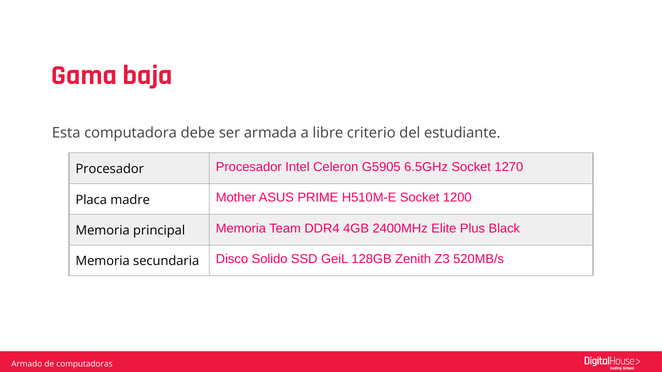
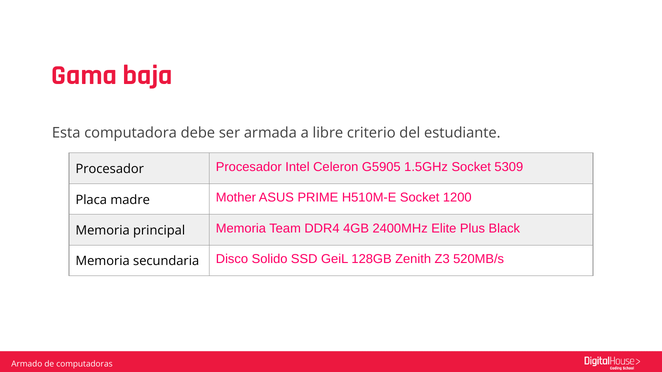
6.5GHz: 6.5GHz -> 1.5GHz (426, 167)
1270: 1270 -> 5309 (509, 167)
